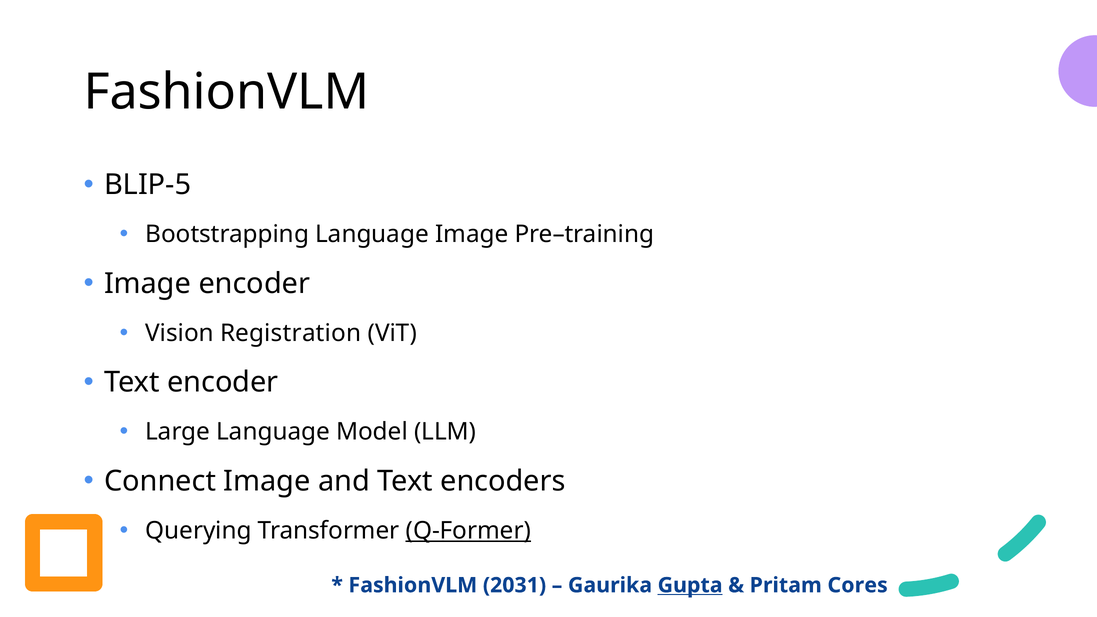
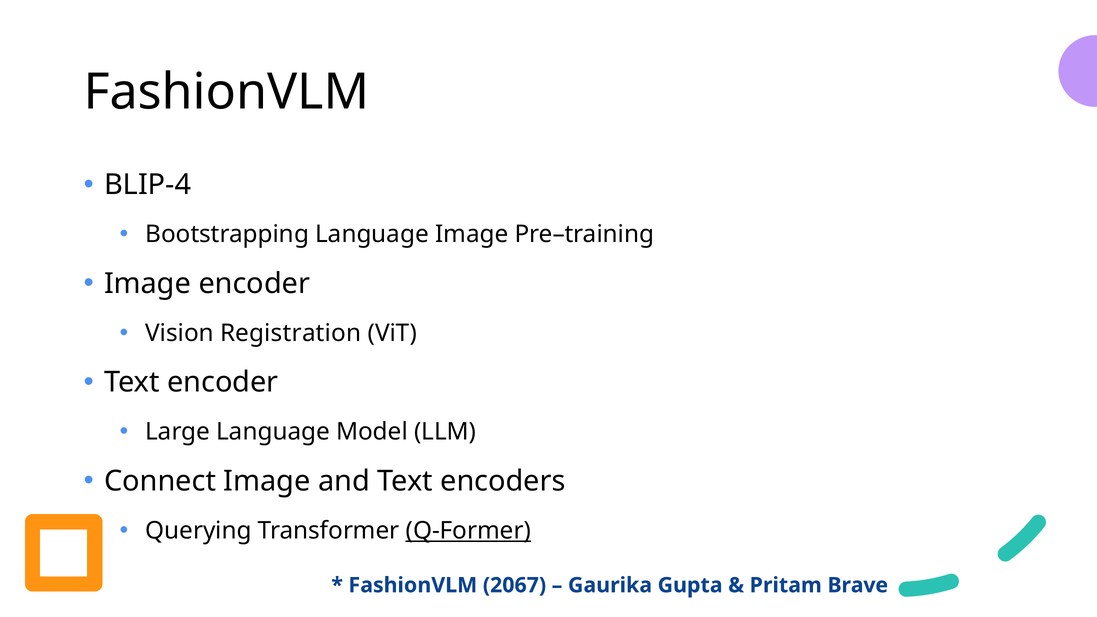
BLIP-5: BLIP-5 -> BLIP-4 (148, 185)
2031: 2031 -> 2067 (514, 585)
Gupta underline: present -> none (690, 585)
Cores: Cores -> Brave (858, 585)
